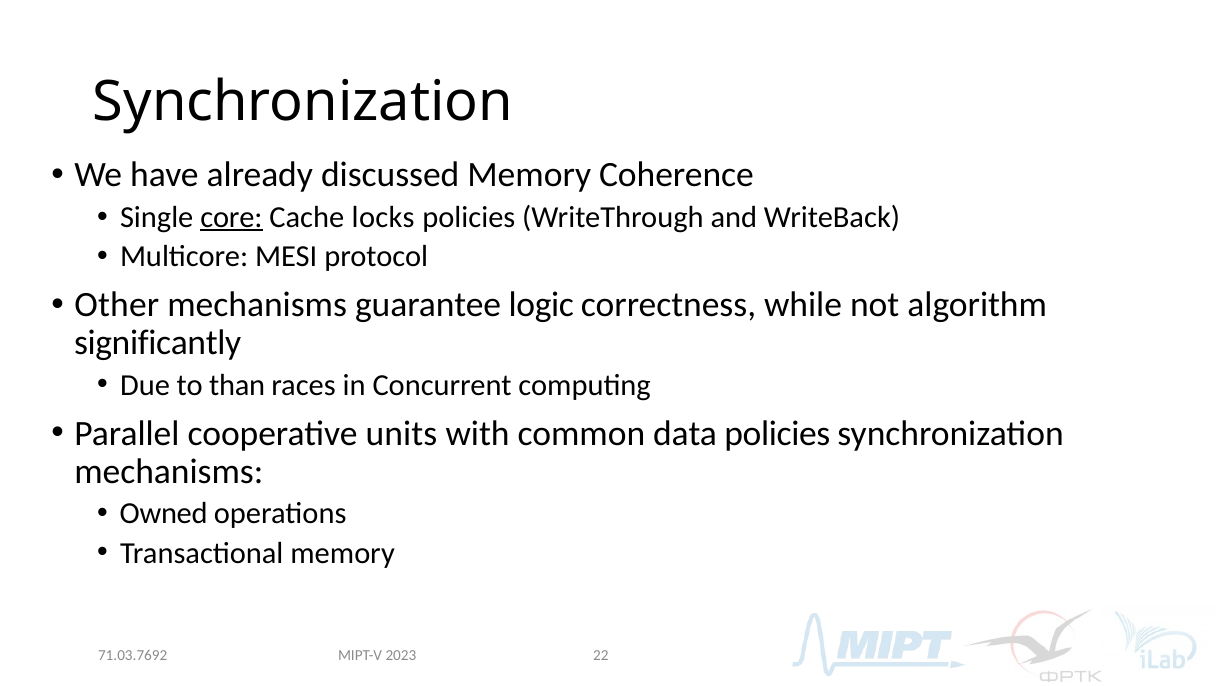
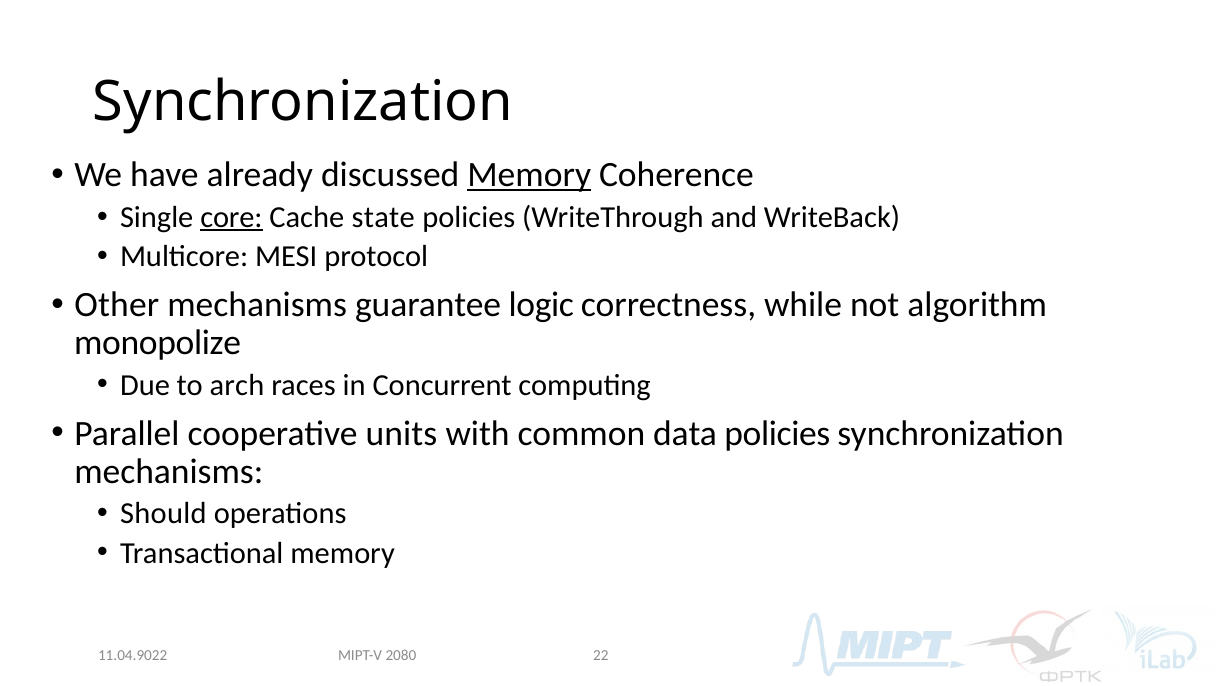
Memory underline: none -> present (529, 175)
locks: locks -> state (383, 217)
significantly: significantly -> monopolize (158, 343)
than: than -> arch (237, 385)
Owned: Owned -> Should (163, 514)
71.03.7692: 71.03.7692 -> 11.04.9022 (133, 655)
2023: 2023 -> 2080 (401, 655)
